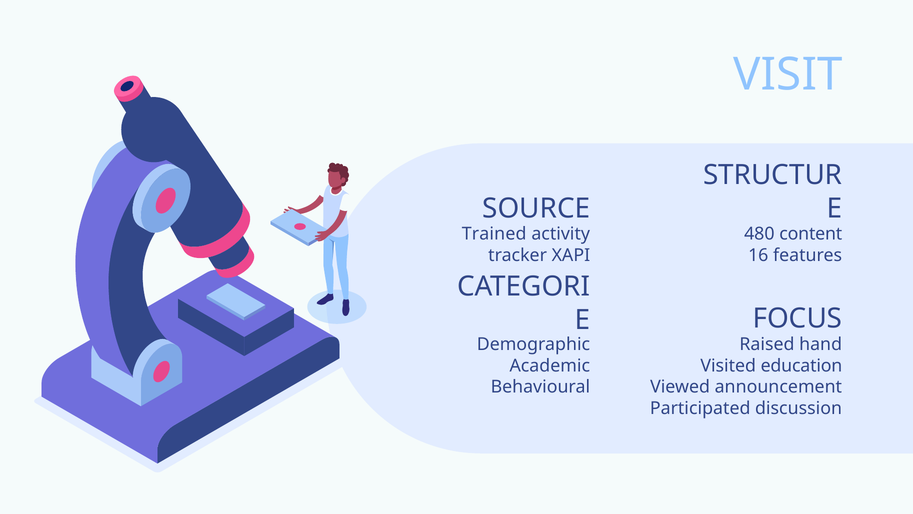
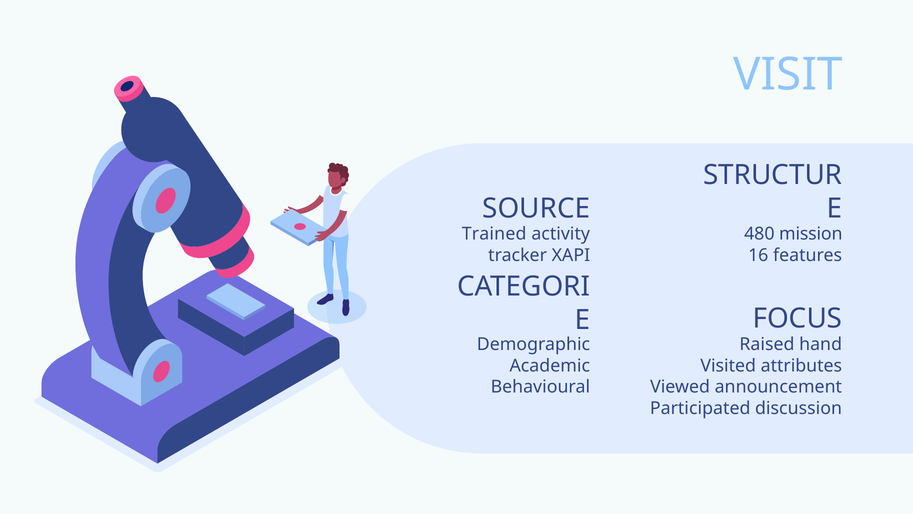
content: content -> mission (811, 234)
education: education -> attributes (801, 365)
